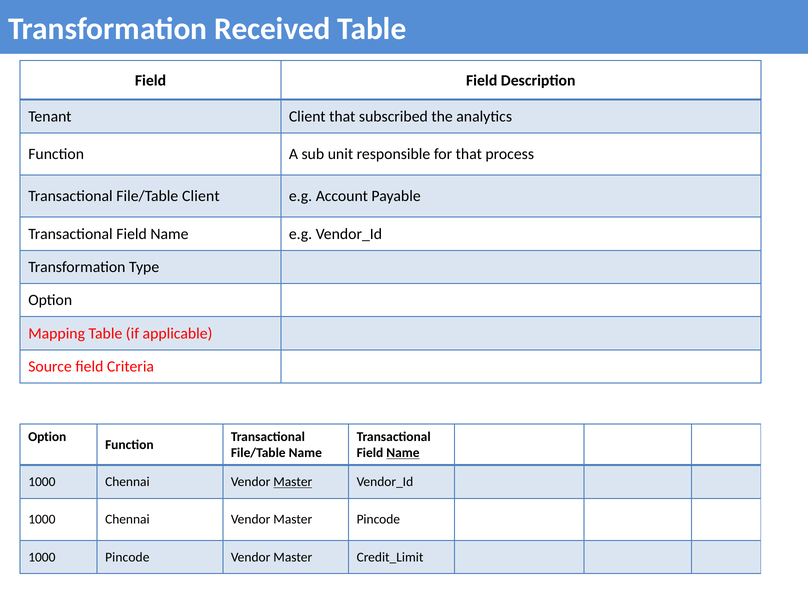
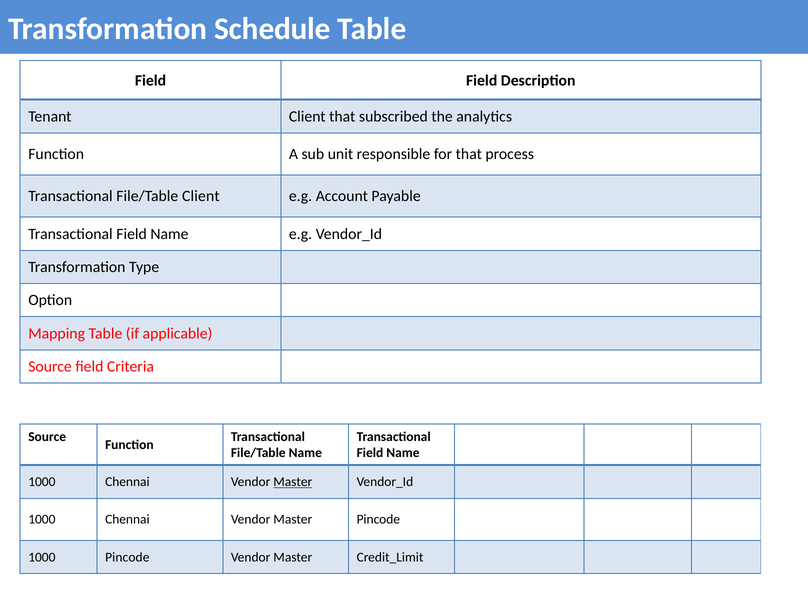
Received: Received -> Schedule (273, 29)
Option: Option -> Source (47, 437)
Name underline: present -> none (403, 453)
